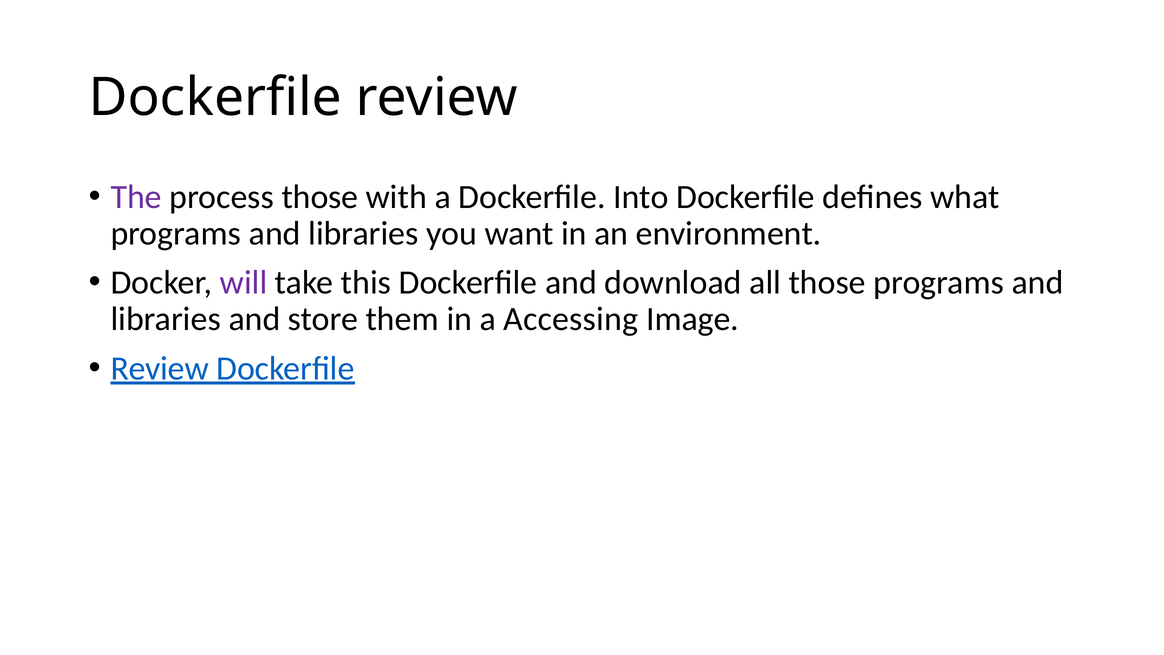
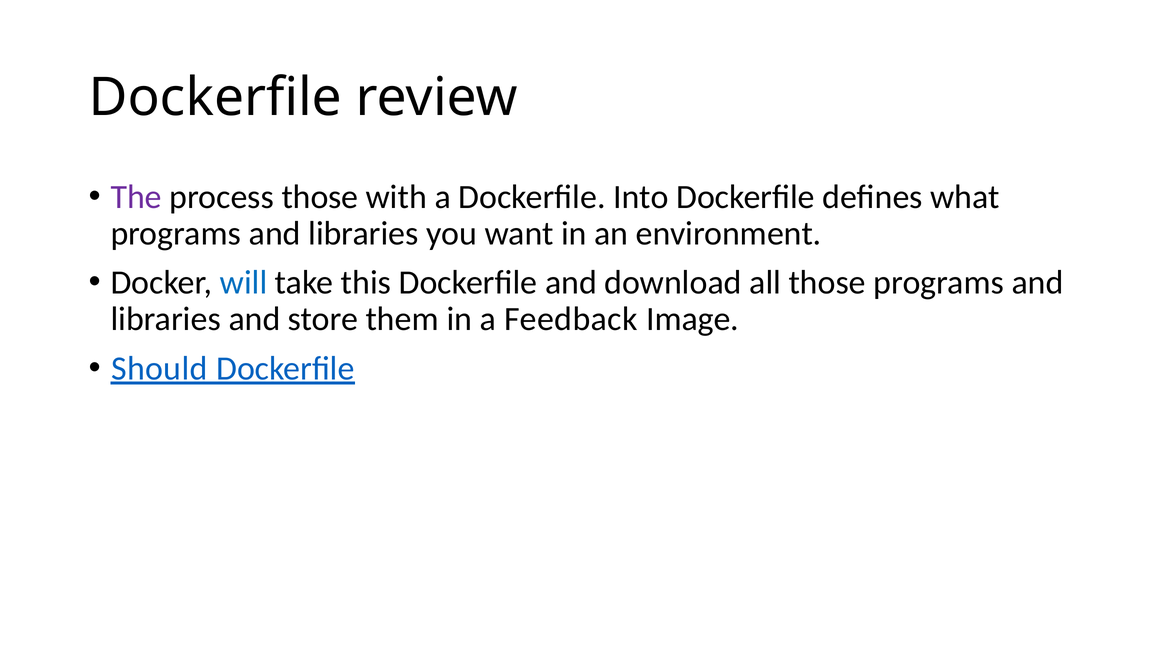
will colour: purple -> blue (244, 282)
Accessing: Accessing -> Feedback (571, 319)
Review: Review -> Should (159, 368)
